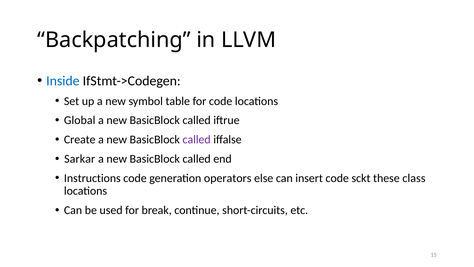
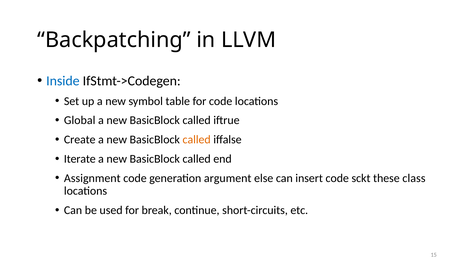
called colour: purple -> orange (197, 139)
Sarkar: Sarkar -> Iterate (80, 159)
Instructions: Instructions -> Assignment (92, 178)
operators: operators -> argument (228, 178)
